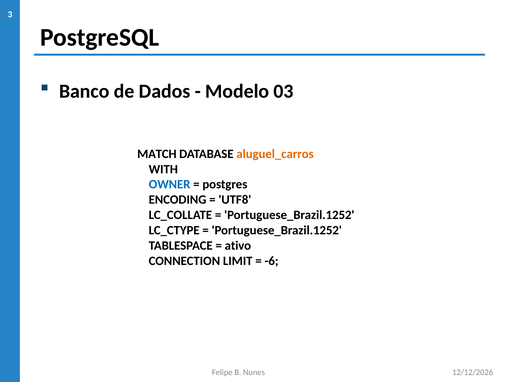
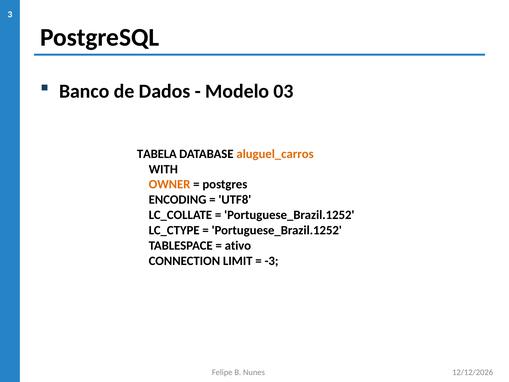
MATCH: MATCH -> TABELA (157, 154)
OWNER colour: blue -> orange (170, 184)
-6: -6 -> -3 (272, 261)
